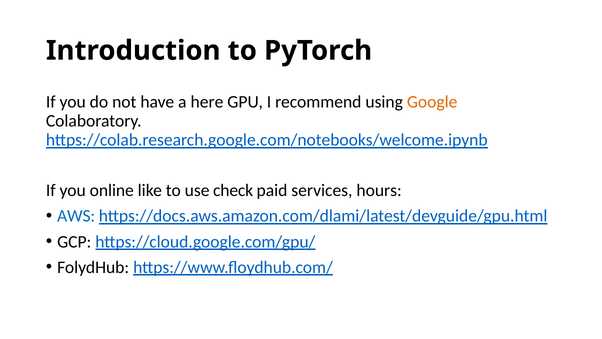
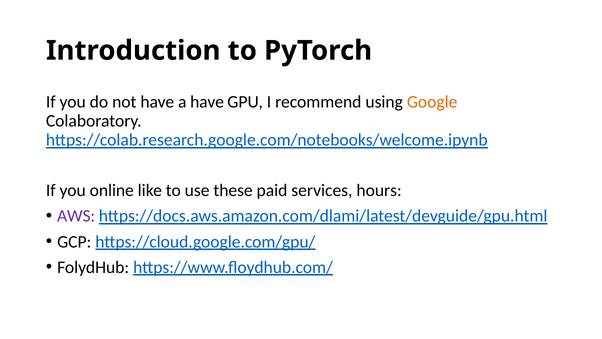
a here: here -> have (207, 102)
check: check -> these (233, 190)
AWS colour: blue -> purple (76, 216)
